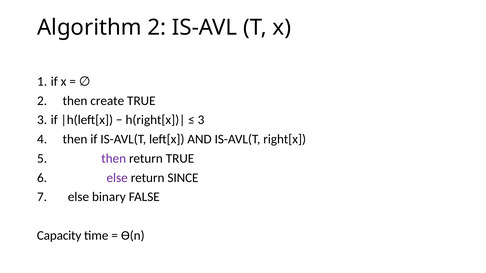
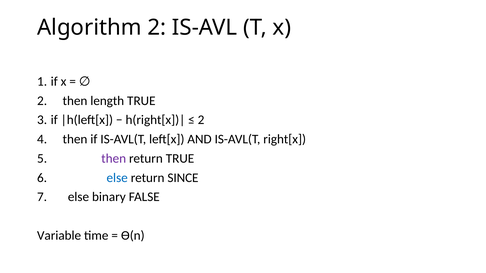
create: create -> length (107, 101)
3: 3 -> 2 (201, 120)
else colour: purple -> blue (117, 178)
Capacity: Capacity -> Variable (59, 236)
